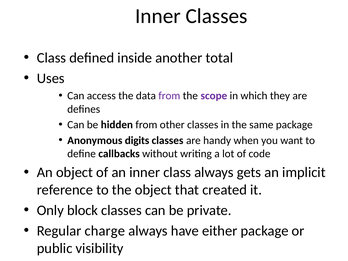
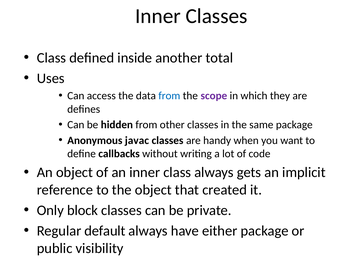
from colour: purple -> blue (169, 96)
digits: digits -> javac (137, 140)
charge: charge -> default (105, 231)
